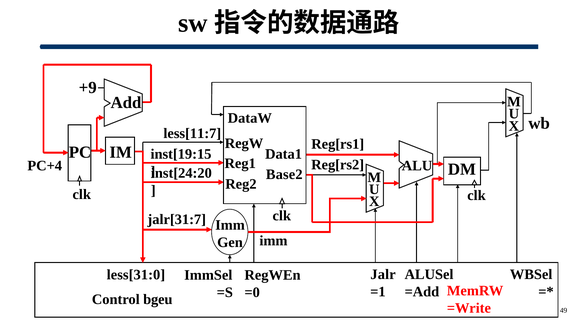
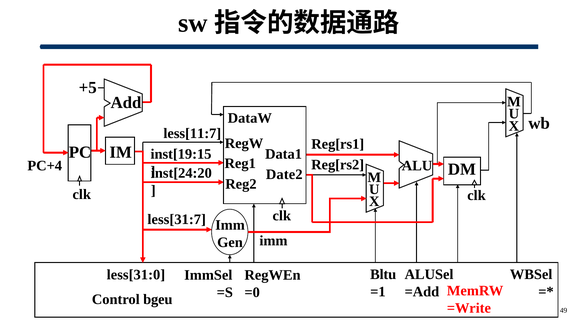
+9: +9 -> +5 (88, 88)
Base2: Base2 -> Date2 (284, 174)
jalr[31:7: jalr[31:7 -> less[31:7 (177, 219)
Jalr: Jalr -> Bltu (383, 274)
